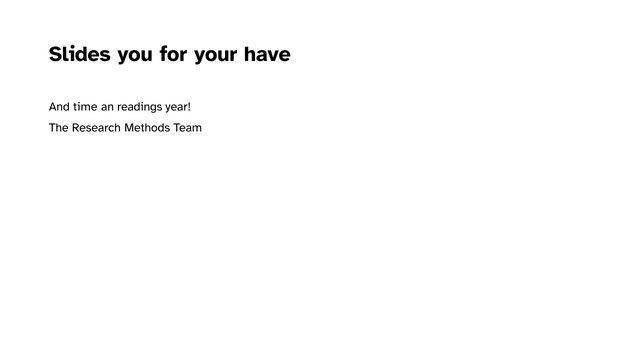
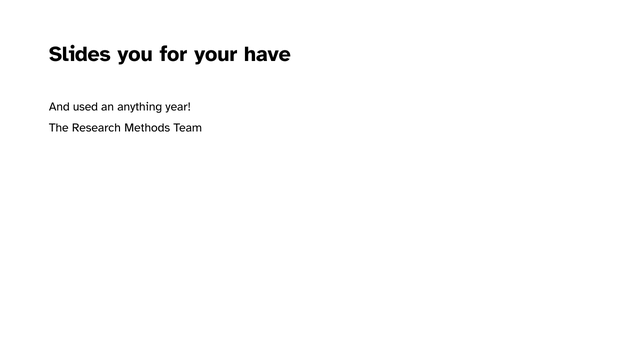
time: time -> used (85, 107)
readings: readings -> anything (140, 107)
